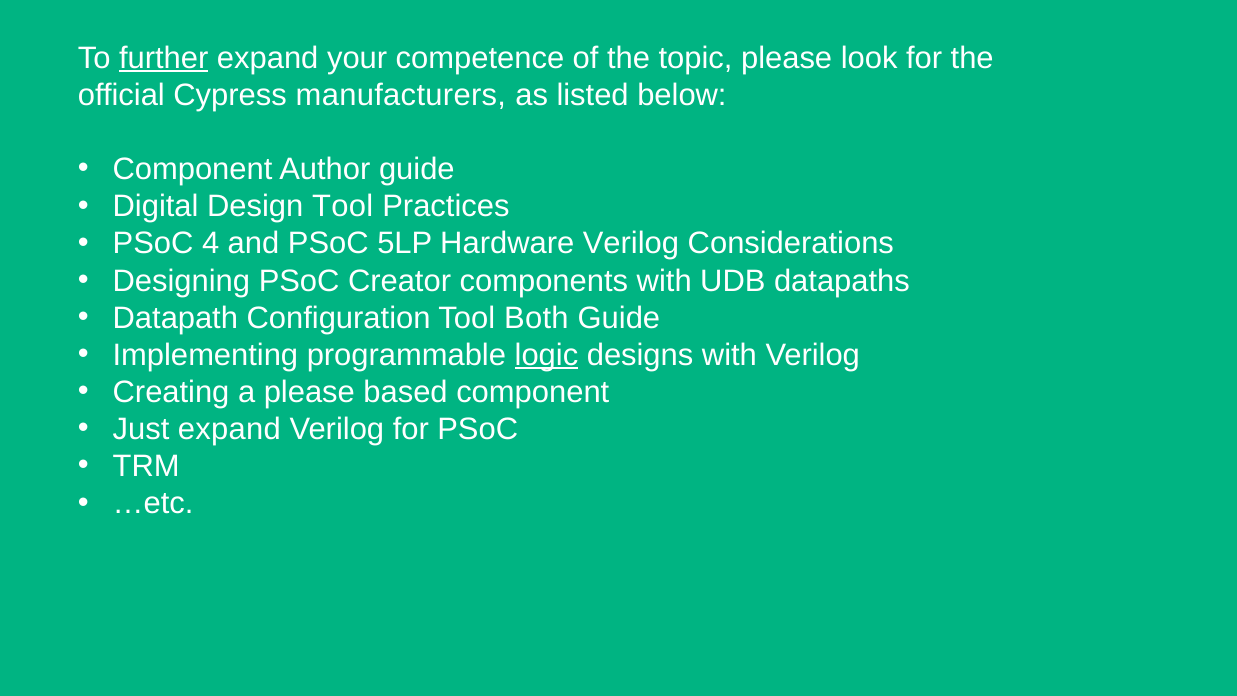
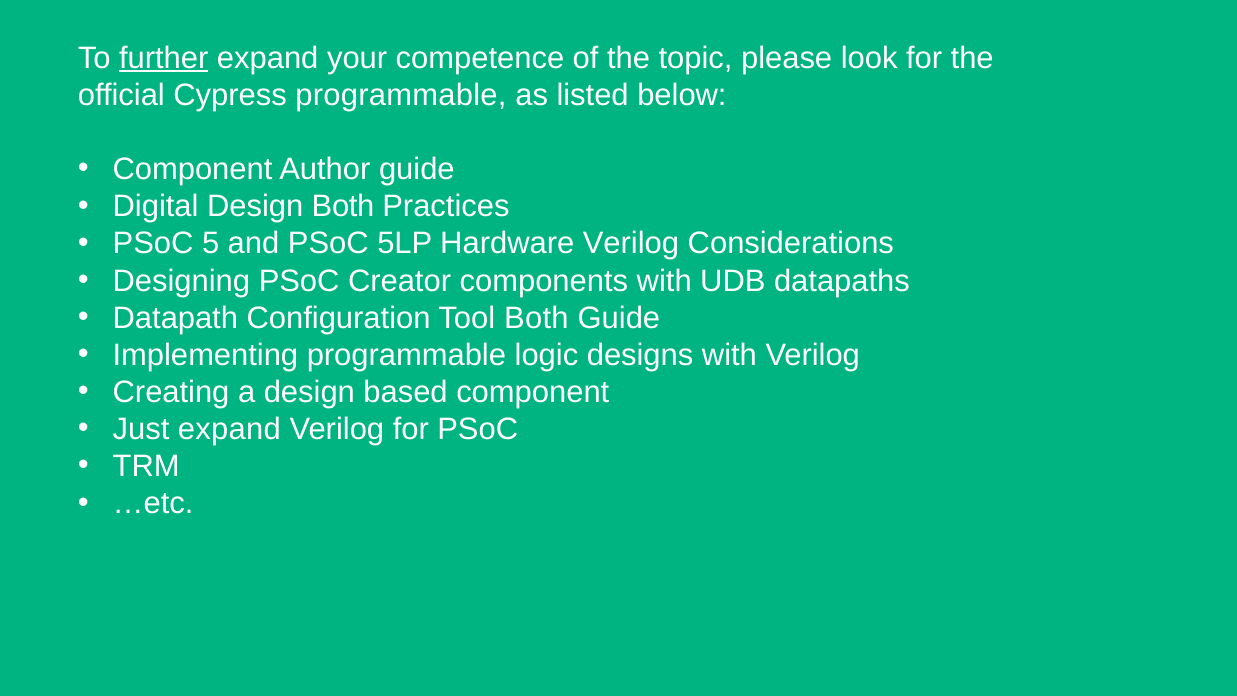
Cypress manufacturers: manufacturers -> programmable (401, 95)
Design Tool: Tool -> Both (343, 207)
4: 4 -> 5 (211, 244)
logic underline: present -> none (546, 355)
a please: please -> design (309, 392)
